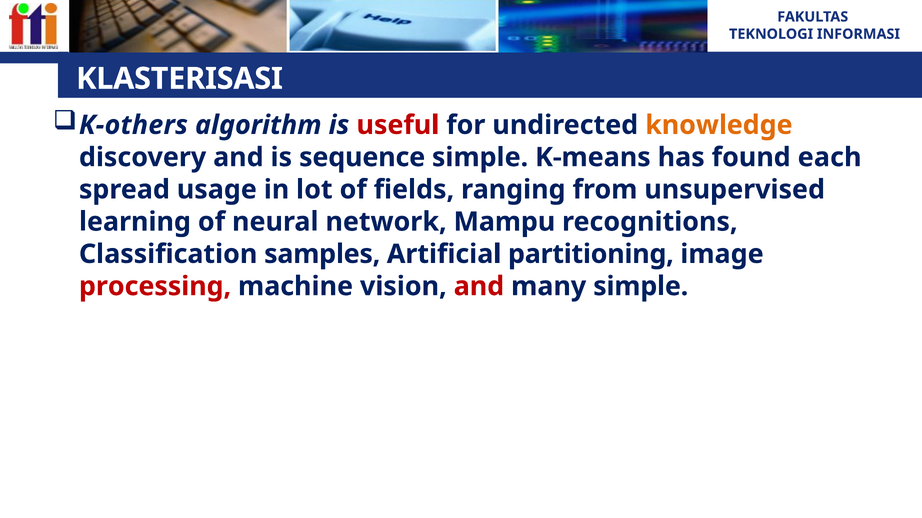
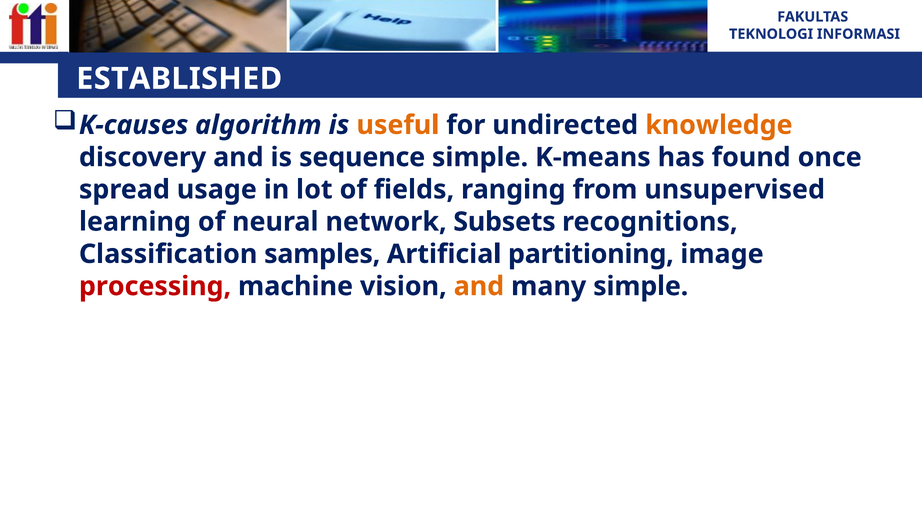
KLASTERISASI: KLASTERISASI -> ESTABLISHED (179, 79)
K-others: K-others -> K-causes (134, 125)
useful colour: red -> orange (398, 125)
each: each -> once (830, 157)
Mampu: Mampu -> Subsets (504, 222)
and colour: red -> orange (479, 287)
